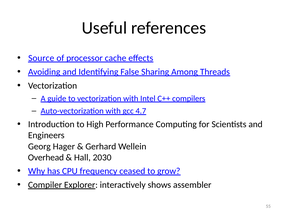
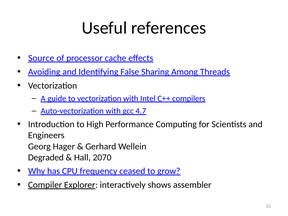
Overhead: Overhead -> Degraded (46, 157)
2030: 2030 -> 2070 (102, 157)
